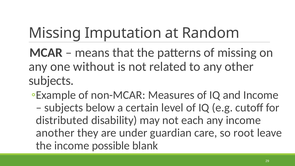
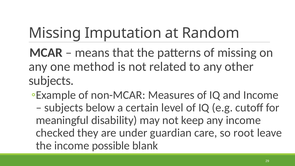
without: without -> method (94, 67)
distributed: distributed -> meaningful (62, 120)
each: each -> keep (193, 120)
another: another -> checked (55, 133)
